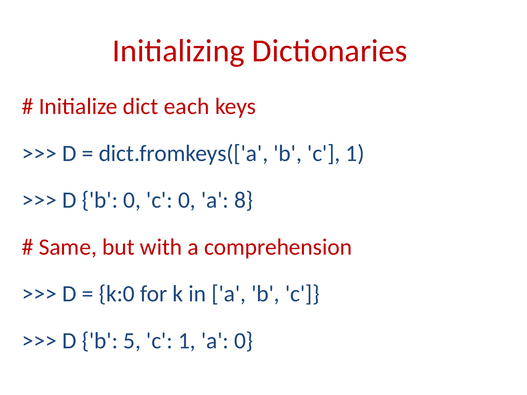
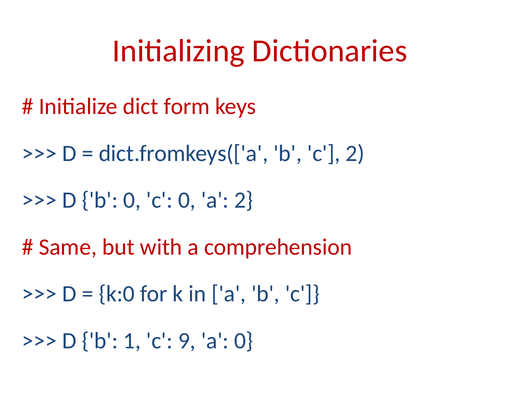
each: each -> form (187, 107)
b c 1: 1 -> 2 (355, 153)
a 8: 8 -> 2 (244, 200)
5: 5 -> 1 (132, 341)
1: 1 -> 9 (187, 341)
